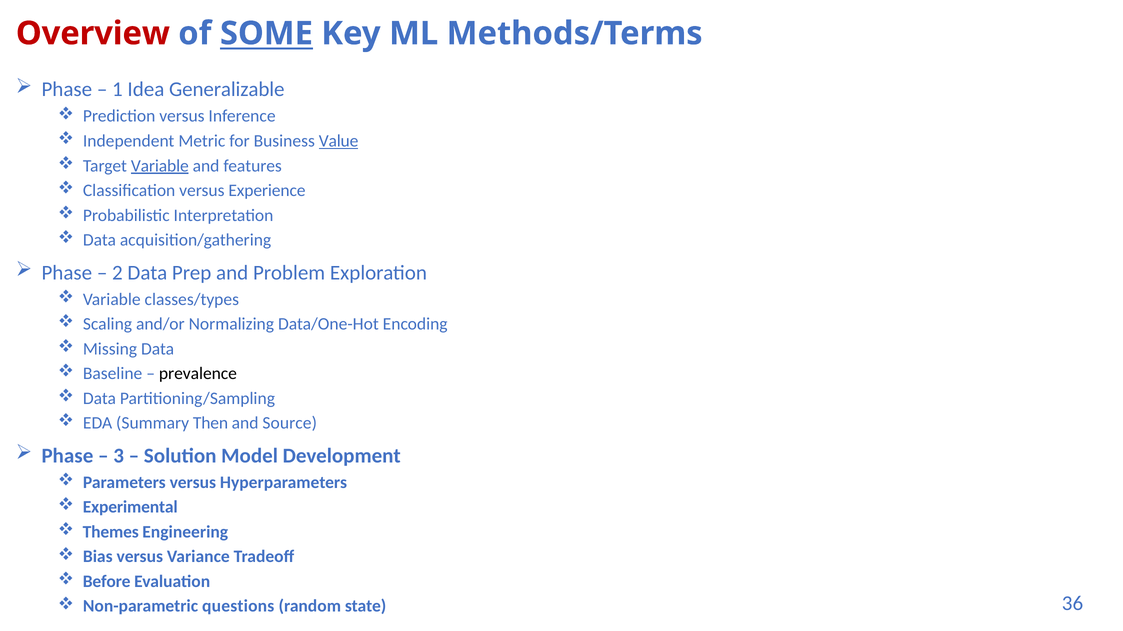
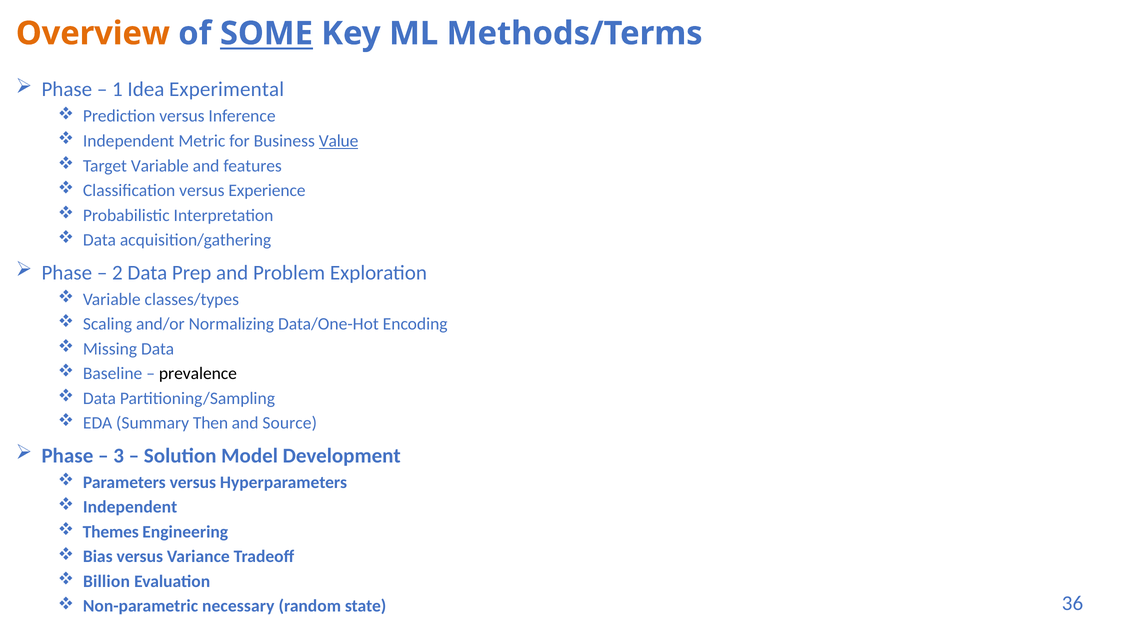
Overview colour: red -> orange (93, 33)
Generalizable: Generalizable -> Experimental (227, 90)
Variable underline: present -> none (160, 166)
Experimental: Experimental -> Independent (130, 508)
Before: Before -> Billion (106, 582)
questions: questions -> necessary (238, 607)
